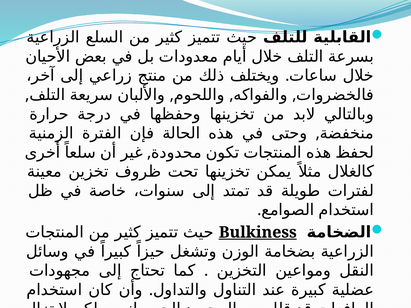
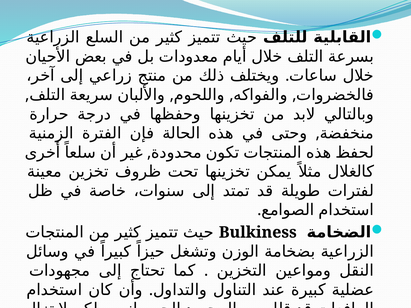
Bulkiness underline: present -> none (258, 233)
